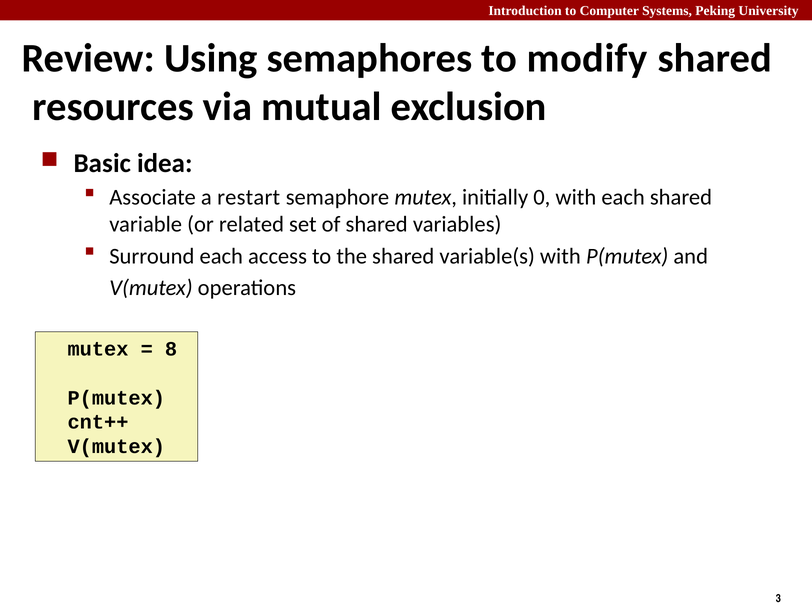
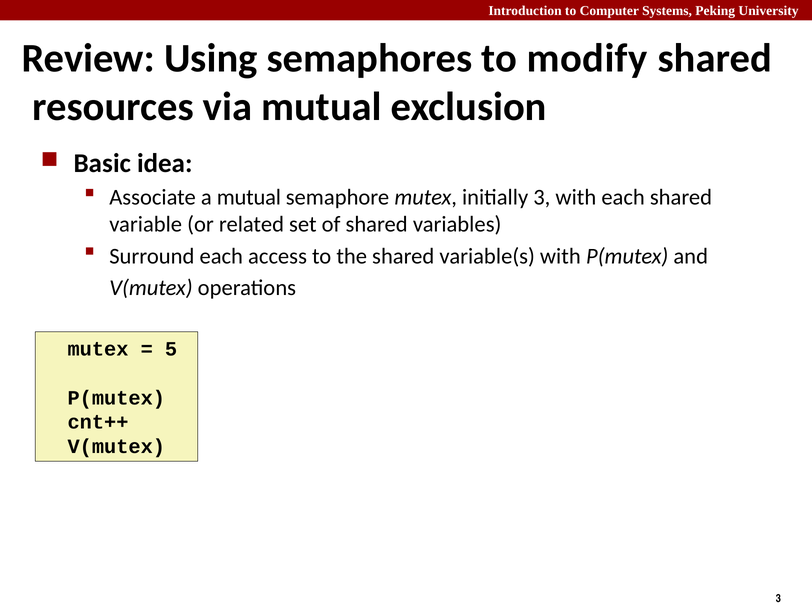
a restart: restart -> mutual (249, 197)
initially 0: 0 -> 3 (542, 197)
8: 8 -> 5 (171, 349)
